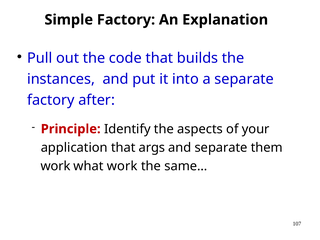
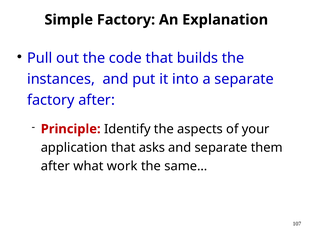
args: args -> asks (152, 148)
work: work -> after (55, 166)
